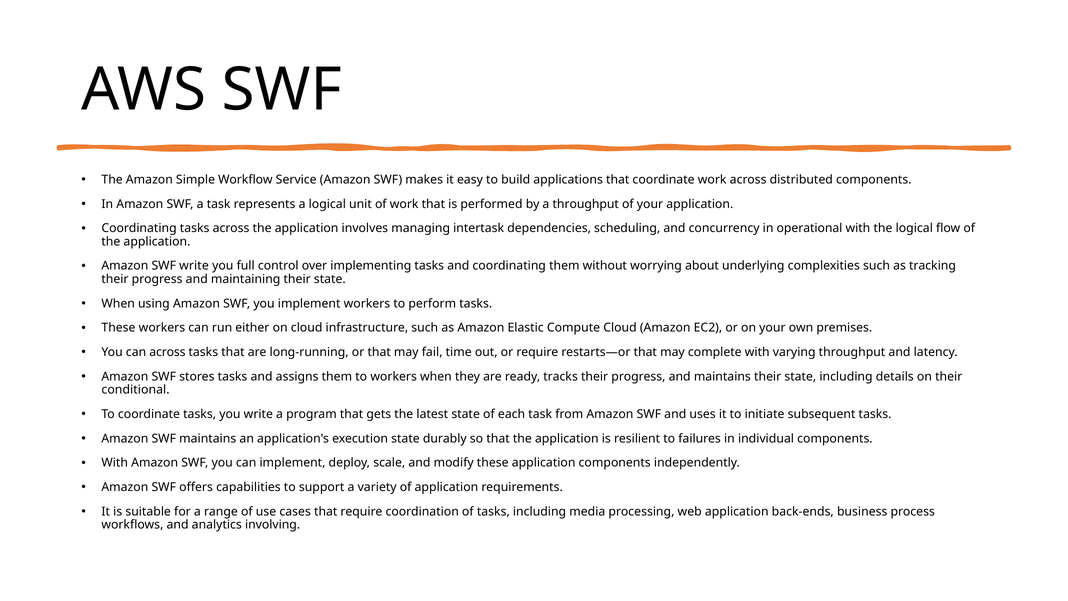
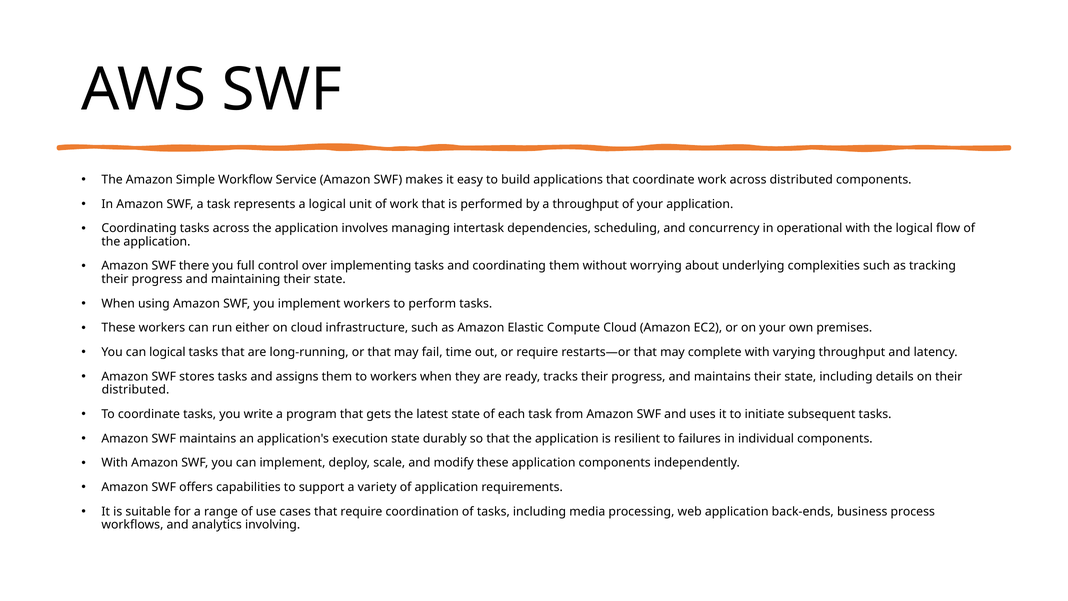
SWF write: write -> there (194, 266)
can across: across -> logical (167, 352)
conditional: conditional -> distributed (135, 390)
